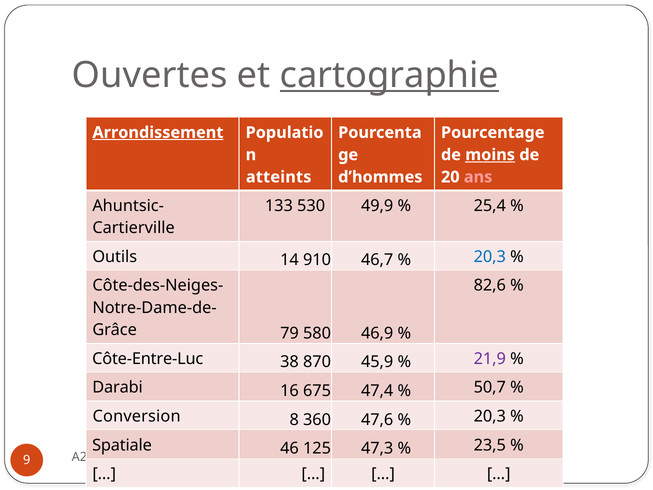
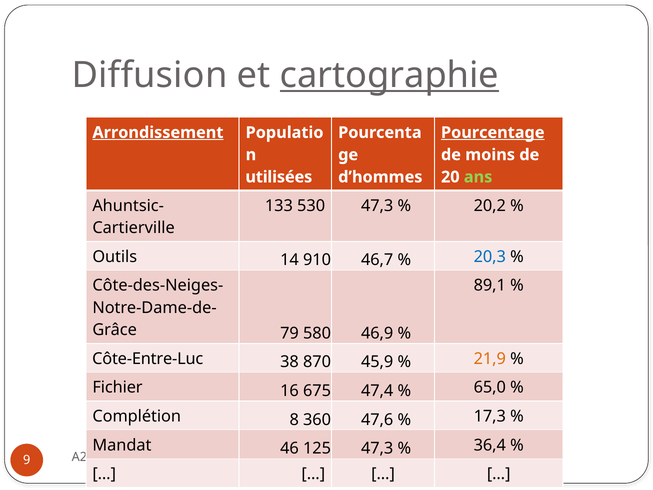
Ouvertes: Ouvertes -> Diffusion (150, 75)
Pourcentage underline: none -> present (493, 132)
moins underline: present -> none (490, 155)
atteints: atteints -> utilisées (279, 177)
ans colour: pink -> light green (478, 177)
530 49,9: 49,9 -> 47,3 (377, 206)
25,4: 25,4 -> 20,2 (490, 206)
82,6: 82,6 -> 89,1 (490, 285)
21,9 colour: purple -> orange (490, 359)
Darabi: Darabi -> Fichier (118, 387)
50,7: 50,7 -> 65,0 (490, 387)
Conversion: Conversion -> Complétion (137, 416)
20,3: 20,3 -> 17,3 (490, 416)
Spatiale: Spatiale -> Mandat (122, 445)
23,5: 23,5 -> 36,4 (490, 445)
